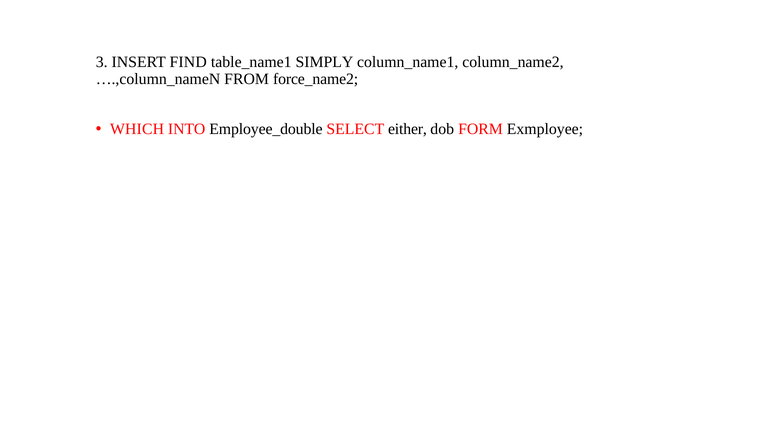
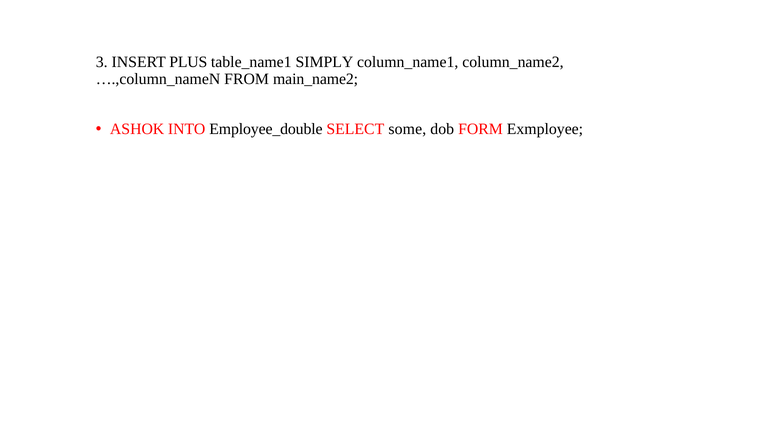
FIND: FIND -> PLUS (188, 62)
force_name2: force_name2 -> main_name2 (316, 79)
WHICH: WHICH -> ASHOK (137, 129)
either: either -> some (407, 129)
